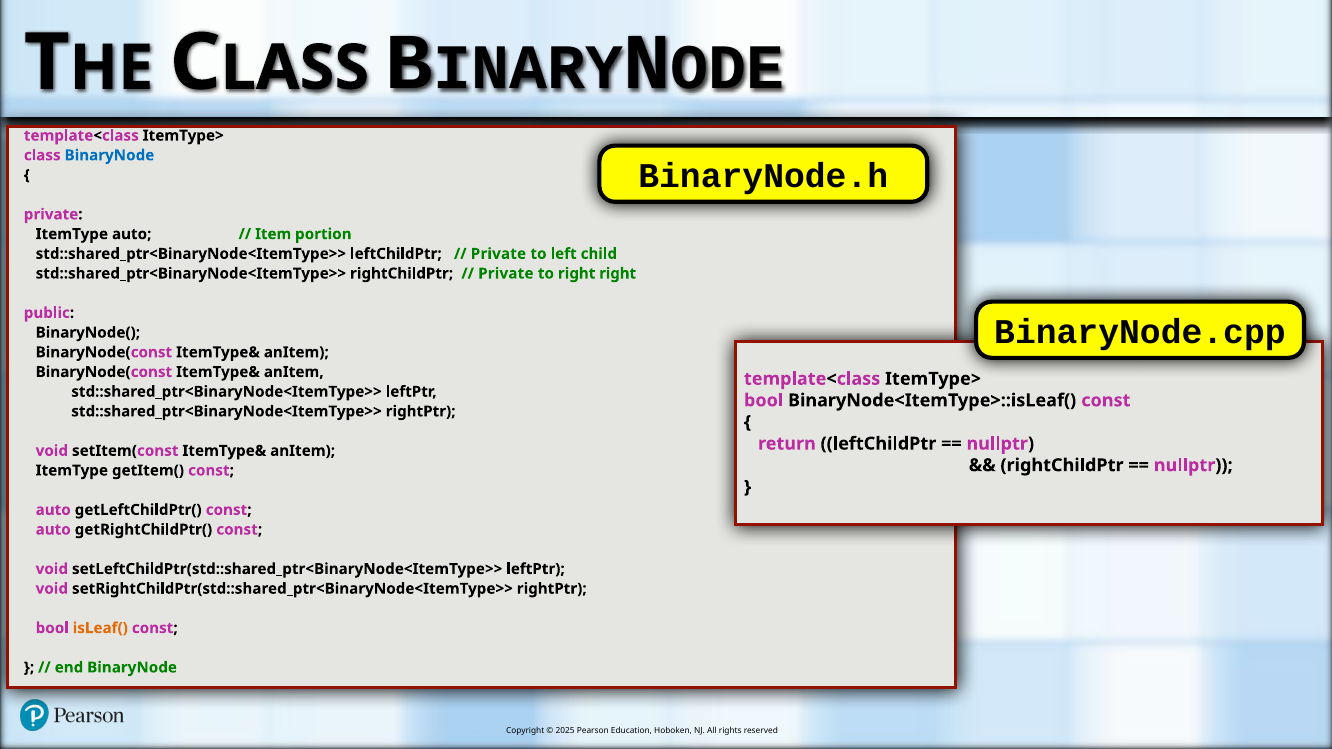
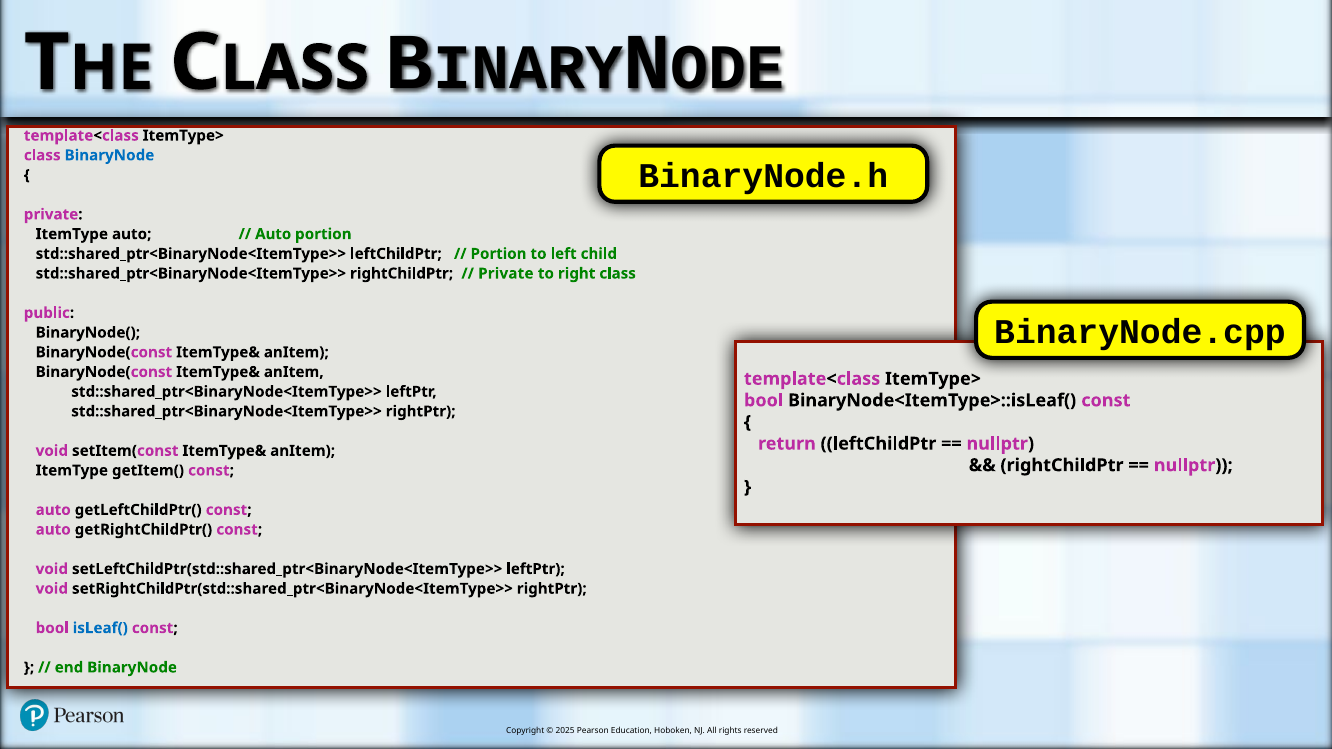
Item: Item -> Auto (273, 234)
Private: Private -> Portion (499, 254)
right right: right -> class (618, 274)
isLeaf( colour: orange -> blue (100, 628)
